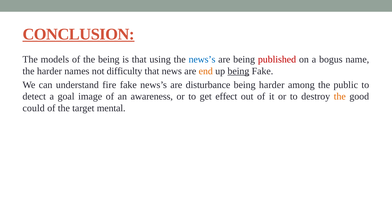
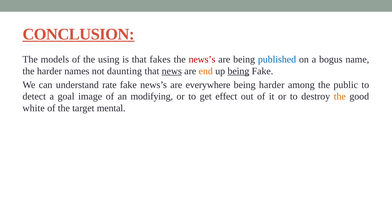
the being: being -> using (109, 59)
using: using -> fakes (160, 59)
news’s colour: blue -> red (202, 59)
published colour: red -> blue (277, 59)
difficulty: difficulty -> daunting (124, 71)
news underline: none -> present (172, 71)
fire: fire -> rate (109, 85)
disturbance: disturbance -> everywhere (208, 85)
awareness: awareness -> modifying (152, 97)
could: could -> white (34, 108)
